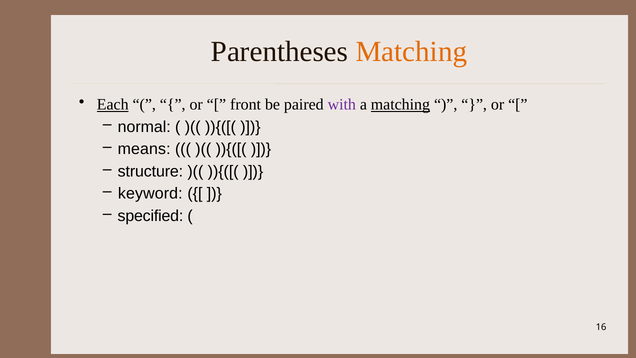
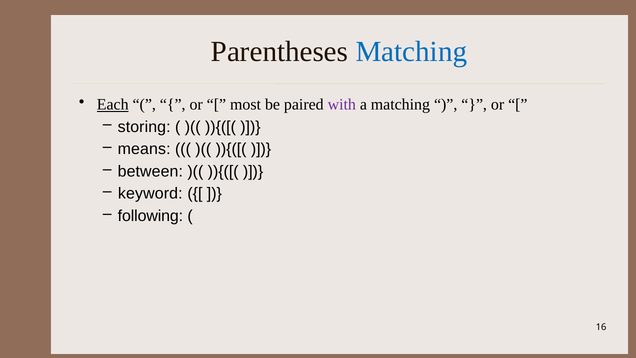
Matching colour: orange -> blue (411, 52)
front: front -> most (246, 104)
matching underline: present -> none (400, 104)
normal: normal -> storing (144, 127)
structure: structure -> between (150, 171)
specified: specified -> following (150, 216)
